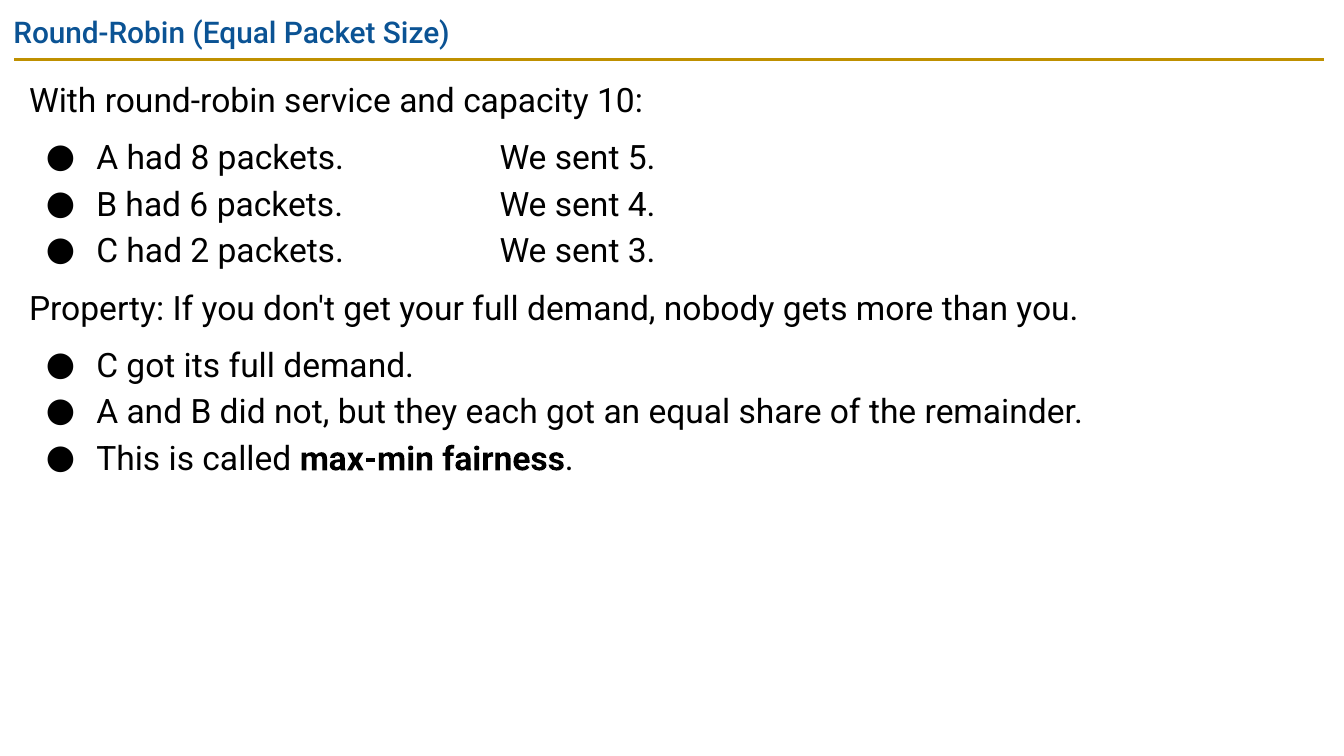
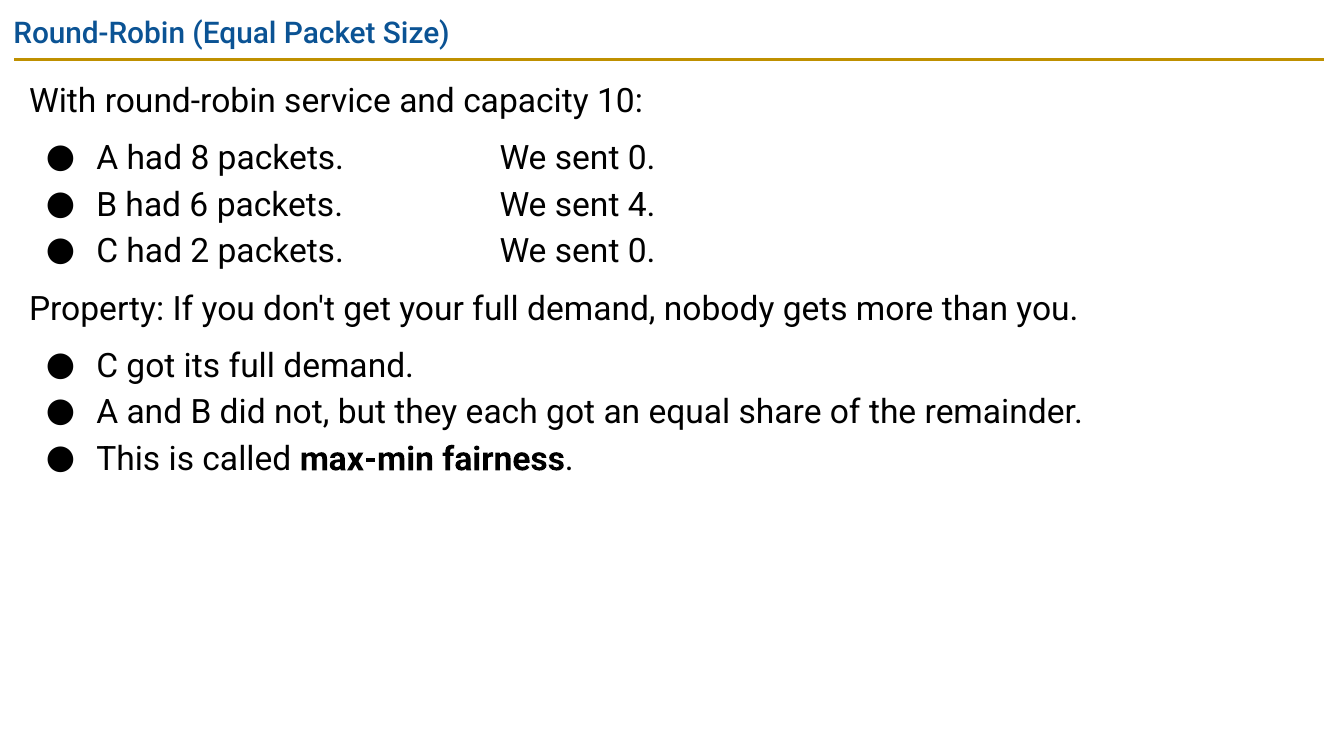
5: 5 -> 0 (642, 159)
3: 3 -> 0 (642, 251)
